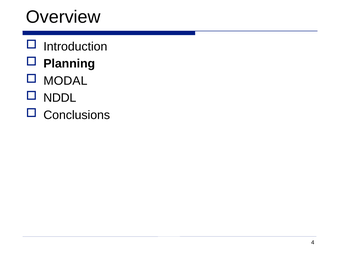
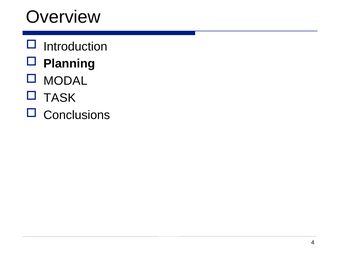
NDDL: NDDL -> TASK (60, 98)
